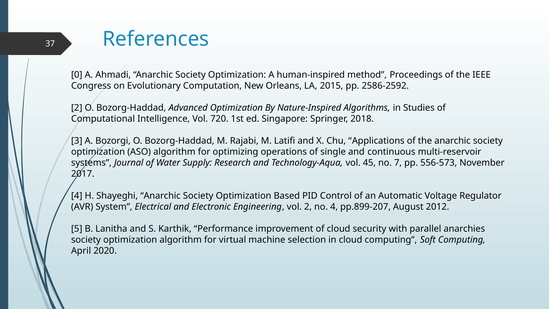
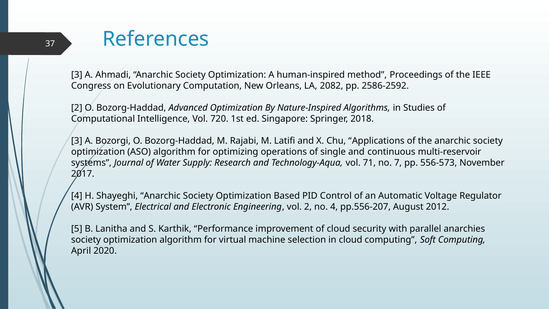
0: 0 -> 3 (77, 75)
2015: 2015 -> 2082 (332, 86)
45: 45 -> 71 (369, 163)
pp.899-207: pp.899-207 -> pp.556-207 (365, 207)
